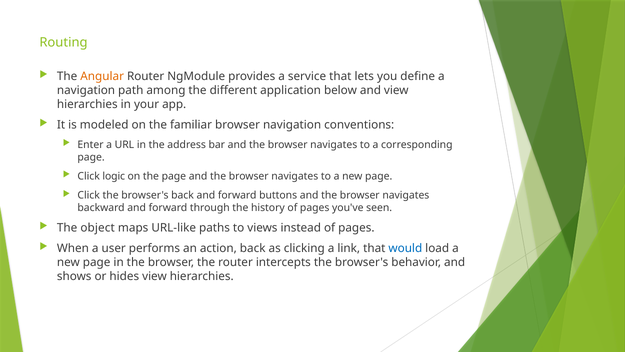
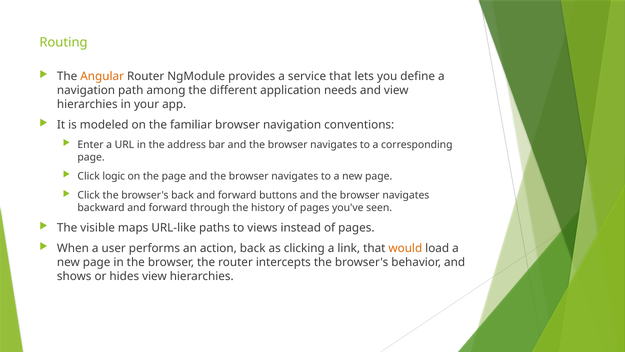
below: below -> needs (340, 90)
object: object -> visible (98, 227)
would colour: blue -> orange (405, 248)
